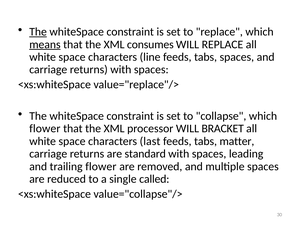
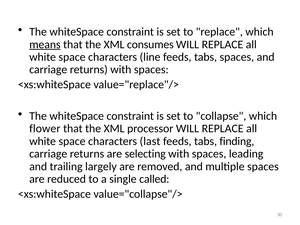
The underline: present -> none (38, 32)
processor WILL BRACKET: BRACKET -> REPLACE (223, 129)
matter: matter -> finding (237, 141)
standard: standard -> selecting (145, 154)
trailing flower: flower -> largely (101, 166)
